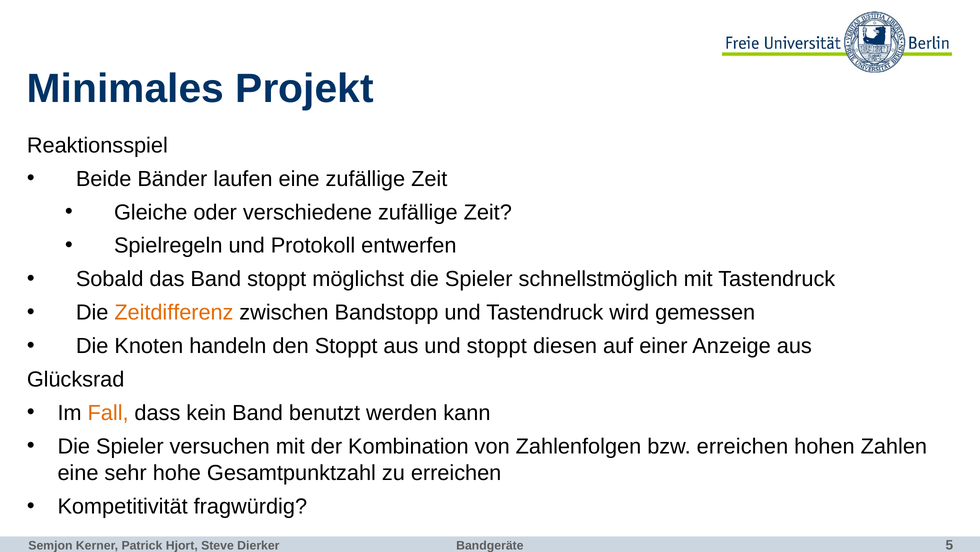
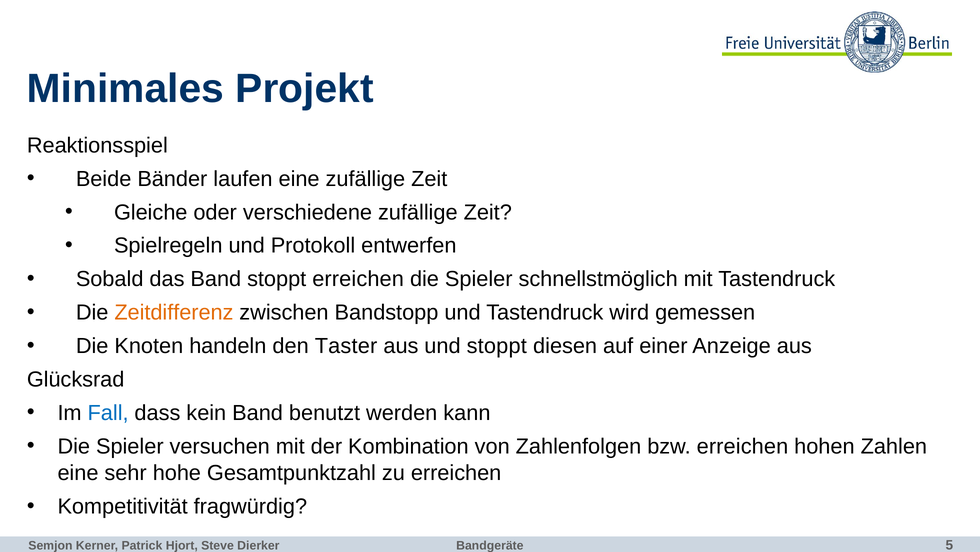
stoppt möglichst: möglichst -> erreichen (358, 279)
den Stoppt: Stoppt -> Taster (346, 346)
Fall colour: orange -> blue (108, 413)
